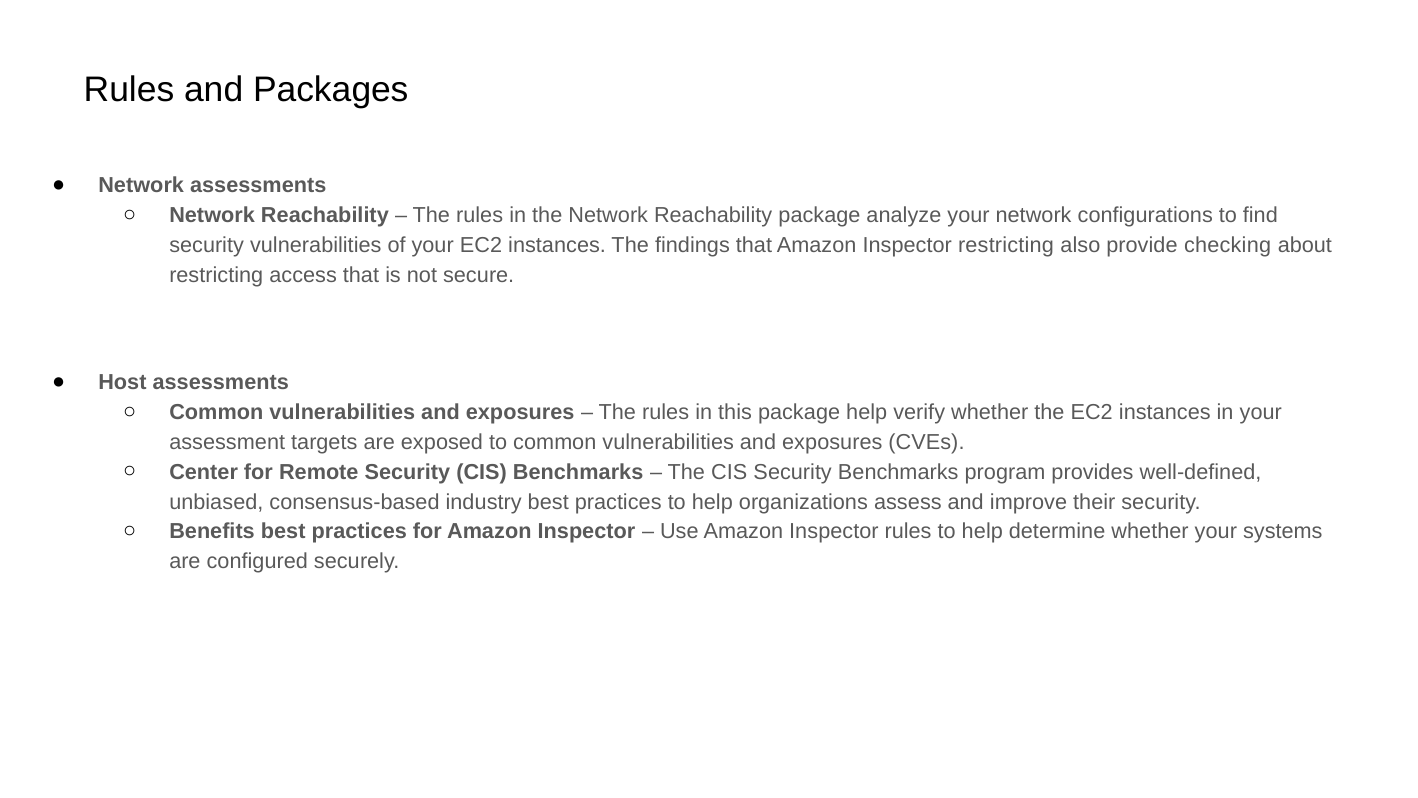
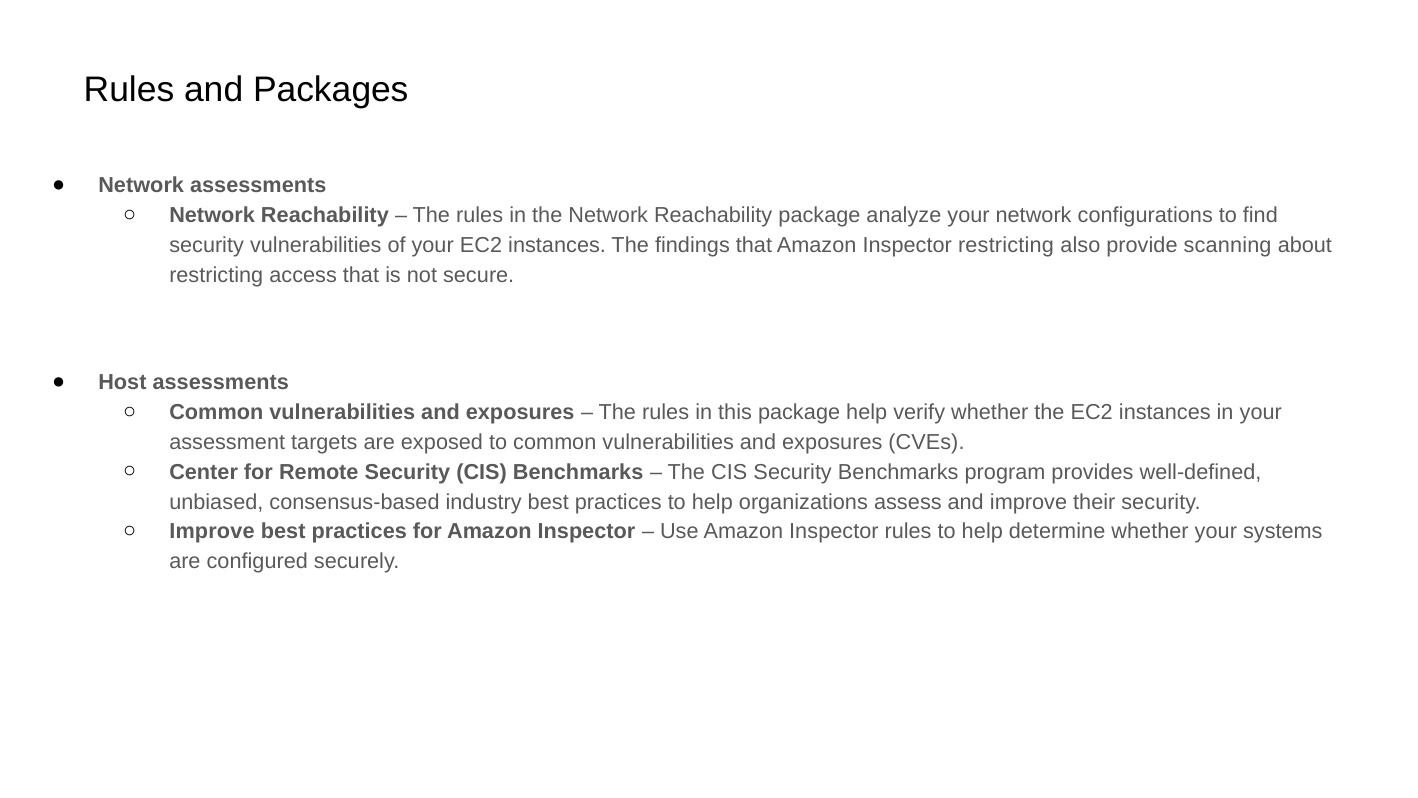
checking: checking -> scanning (1228, 245)
Benefits: Benefits -> Improve (212, 532)
